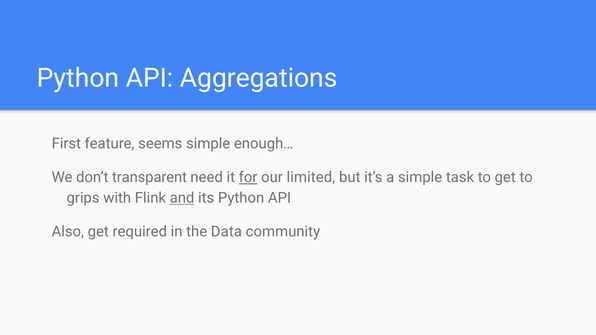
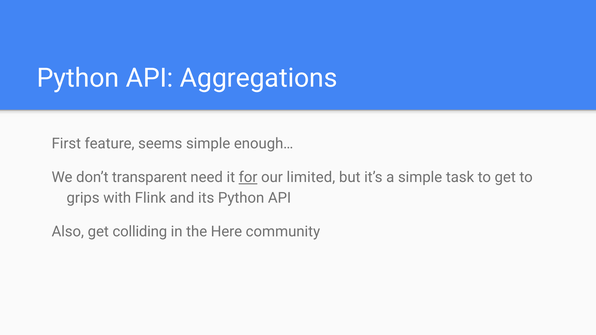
and underline: present -> none (182, 198)
required: required -> colliding (140, 232)
Data: Data -> Here (226, 232)
